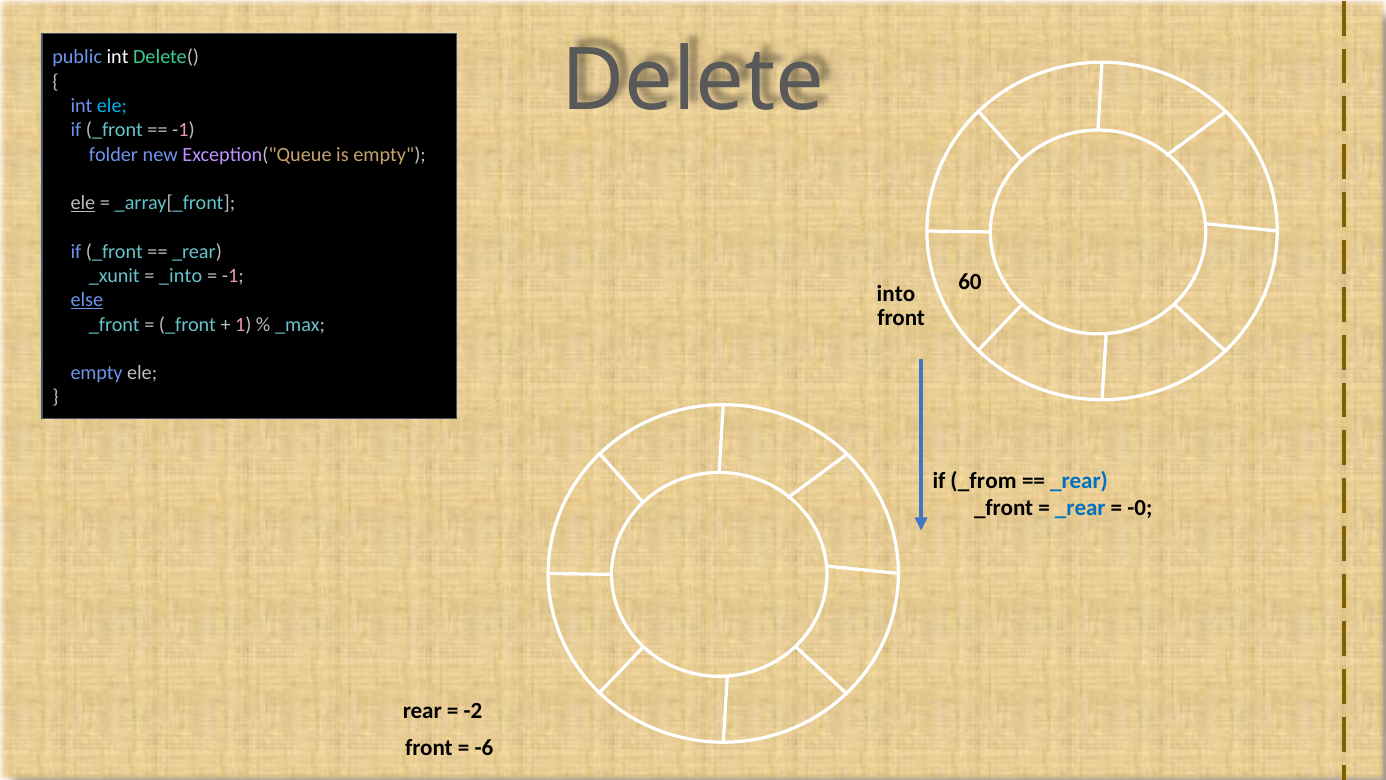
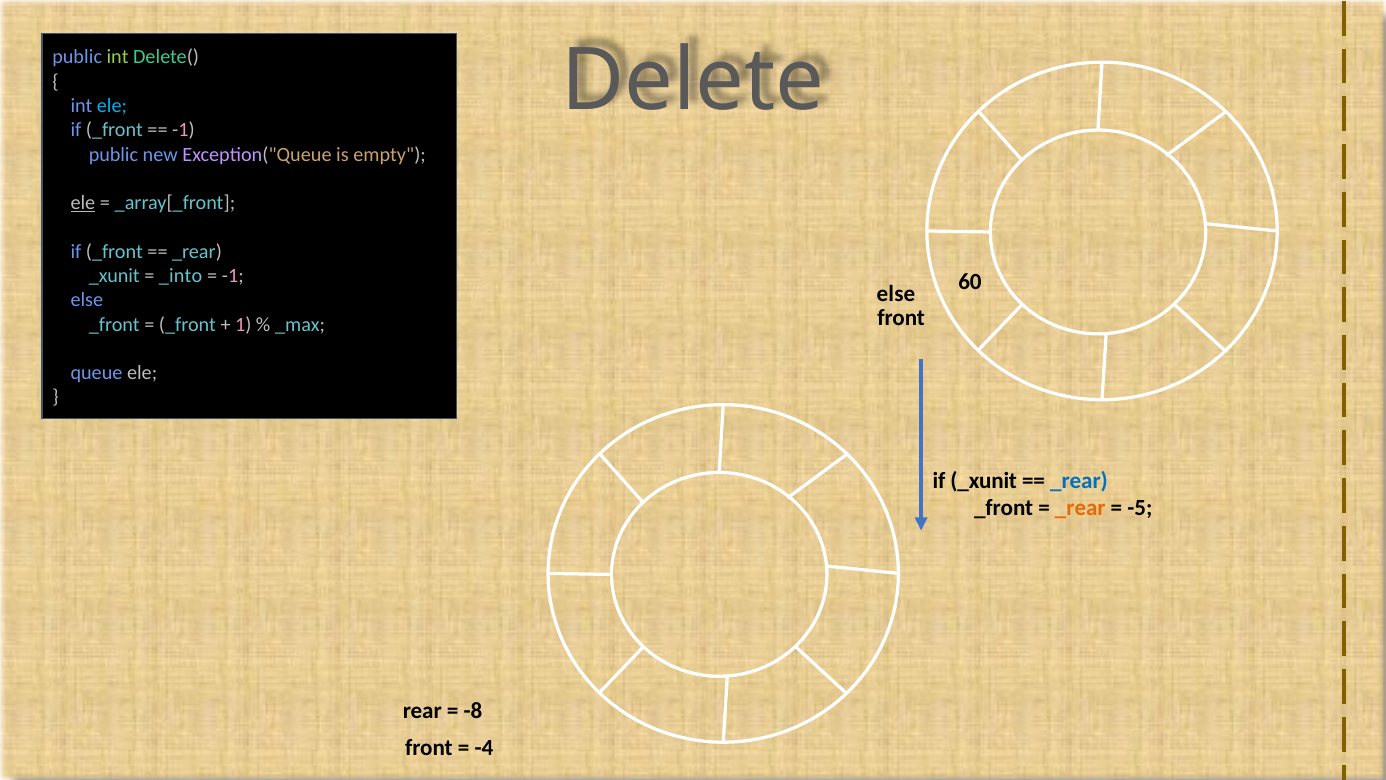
int colour: white -> light green (118, 57)
folder: folder -> public (113, 154)
into: into -> else (896, 294)
else underline: present -> none (87, 300)
empty: empty -> queue (96, 373)
if _from: _from -> _xunit (984, 480)
_rear colour: blue -> orange (1080, 508)
-0: -0 -> -5 (1140, 508)
-2: -2 -> -8 (473, 710)
-6: -6 -> -4 (484, 747)
